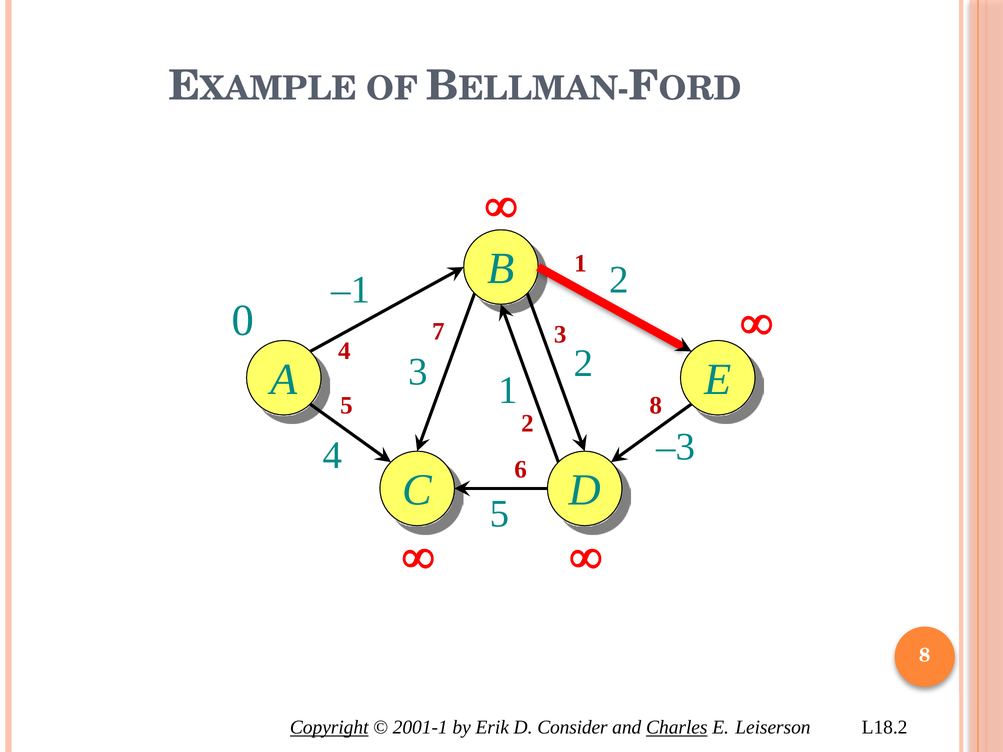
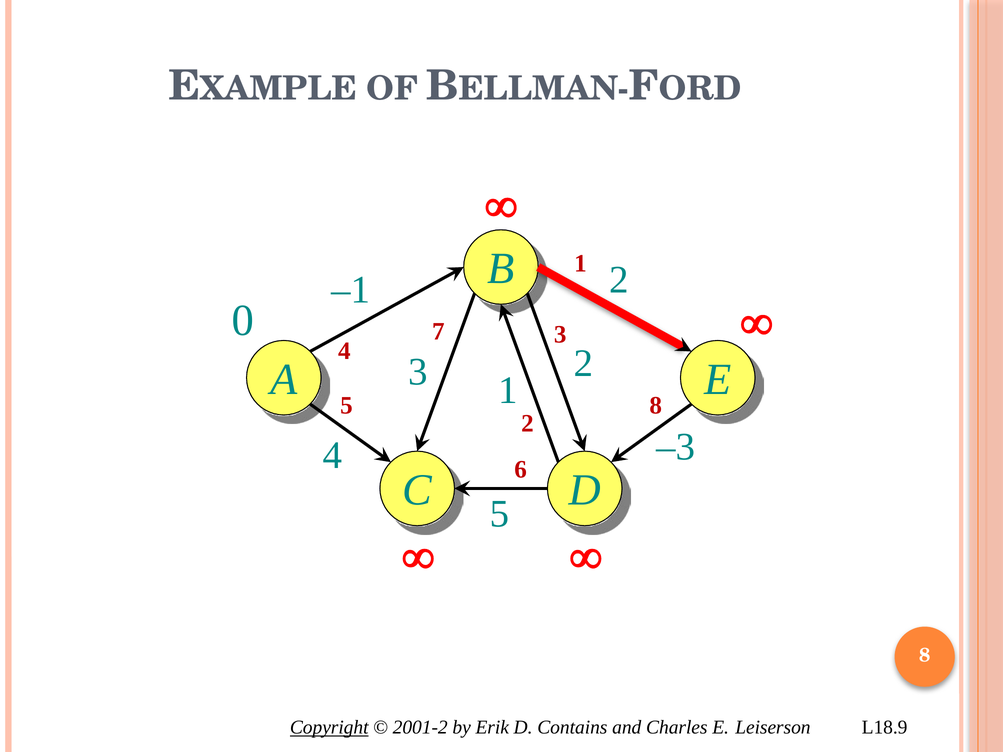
2001-1: 2001-1 -> 2001-2 (420, 728)
Consider: Consider -> Contains (572, 728)
Charles underline: present -> none (677, 728)
L18.2: L18.2 -> L18.9 (885, 728)
